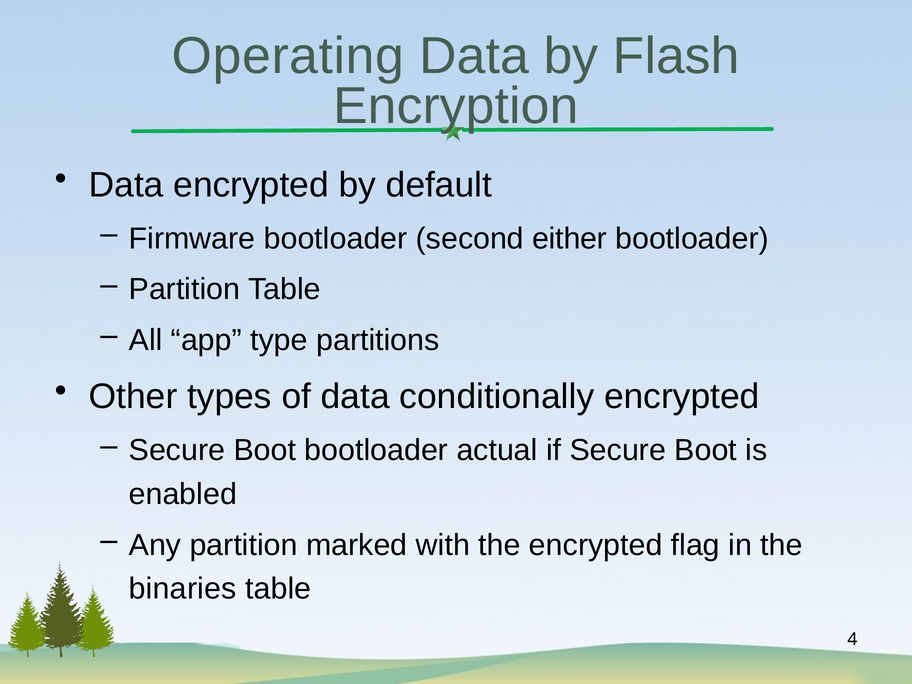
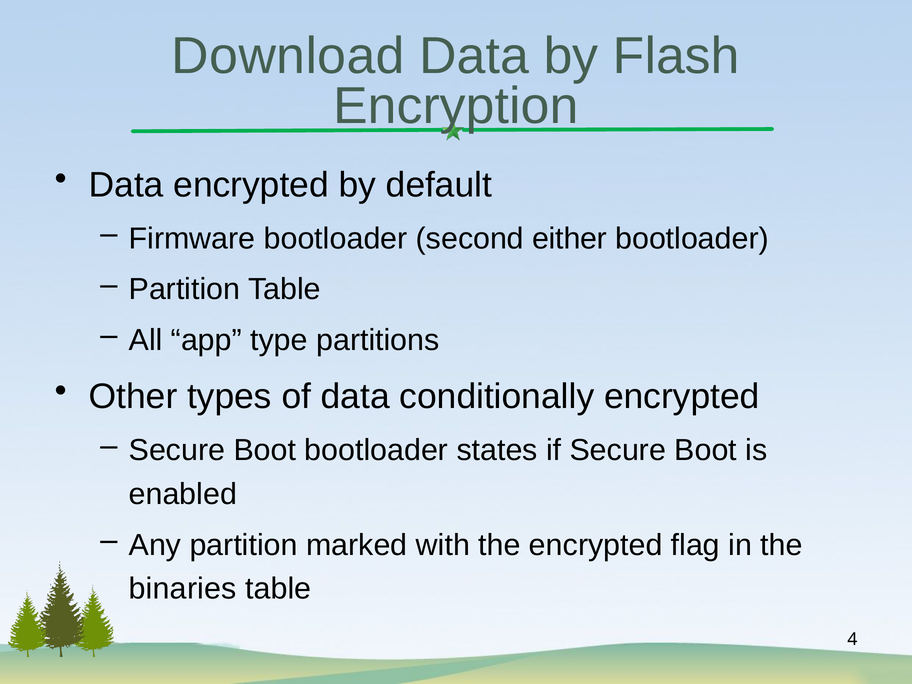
Operating: Operating -> Download (288, 56)
actual: actual -> states (497, 450)
